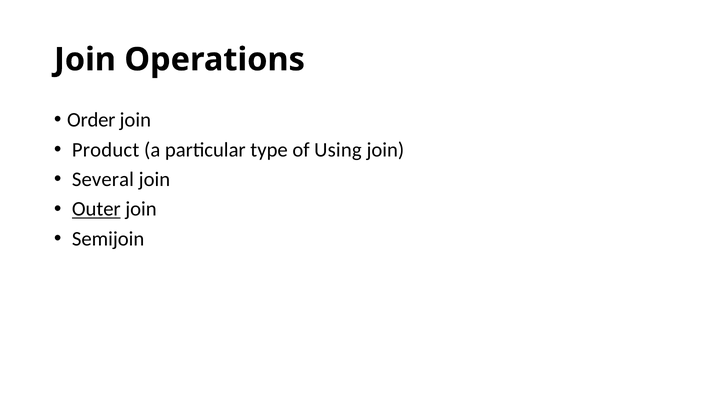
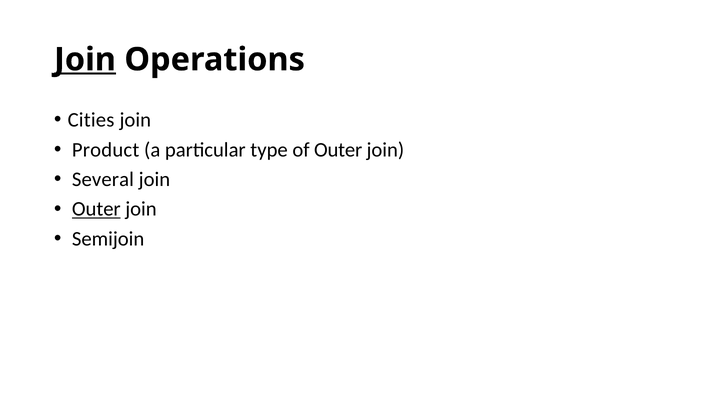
Join underline: none -> present (85, 60)
Order: Order -> Cities (91, 120)
of Using: Using -> Outer (338, 150)
